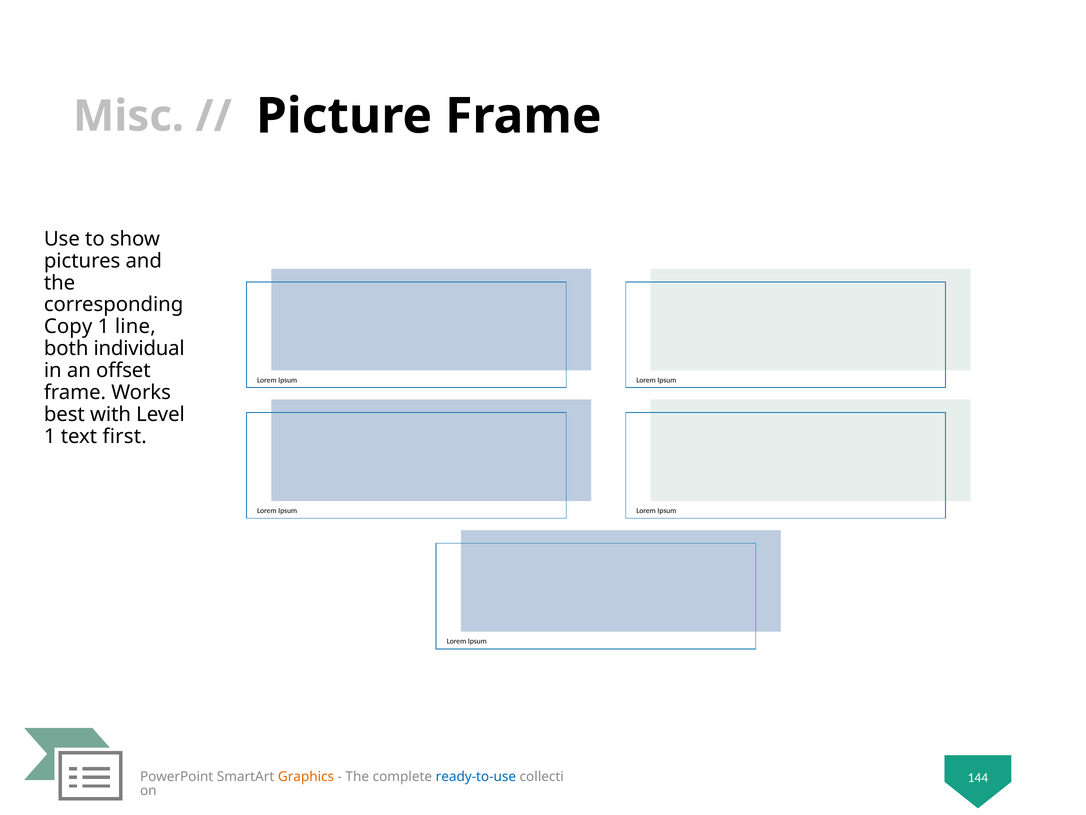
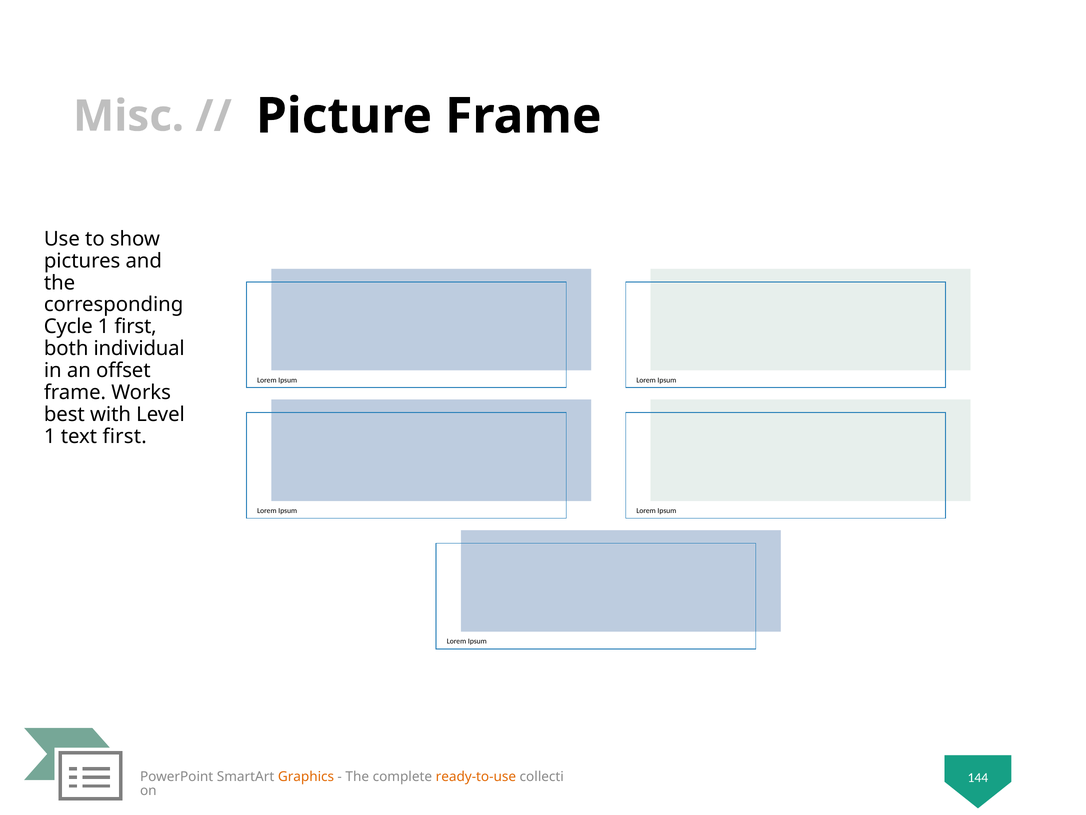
Copy: Copy -> Cycle (68, 327)
1 line: line -> first (136, 327)
ready-to-use colour: blue -> orange (476, 776)
